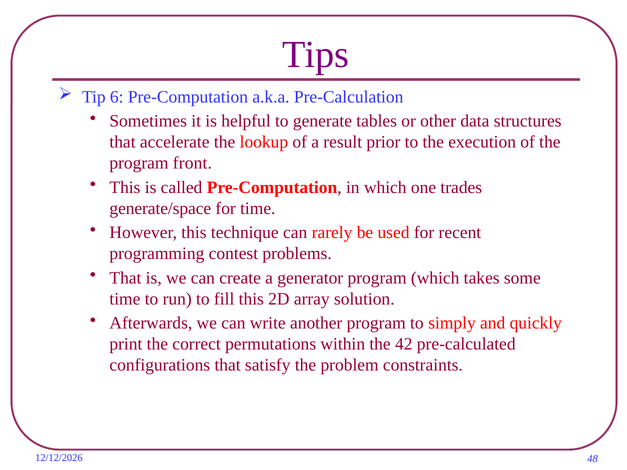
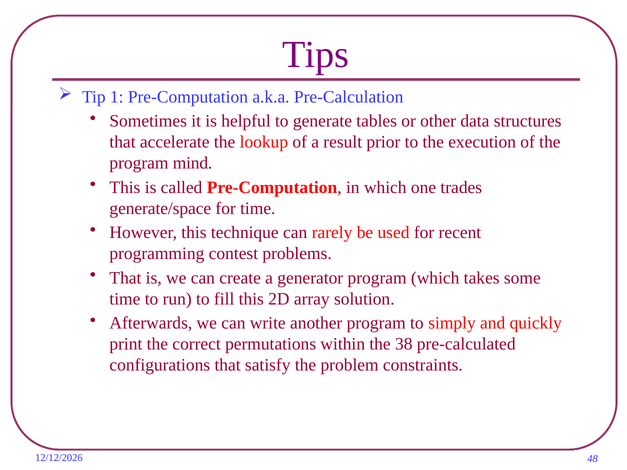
6: 6 -> 1 (117, 97)
front: front -> mind (193, 163)
42: 42 -> 38 (404, 344)
